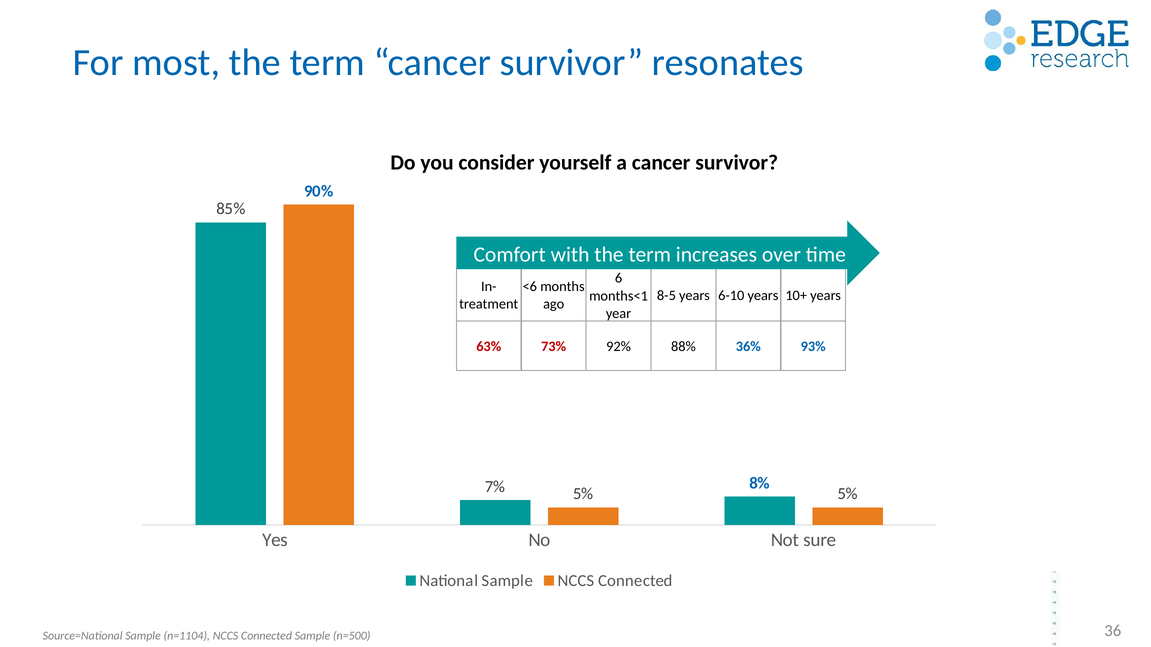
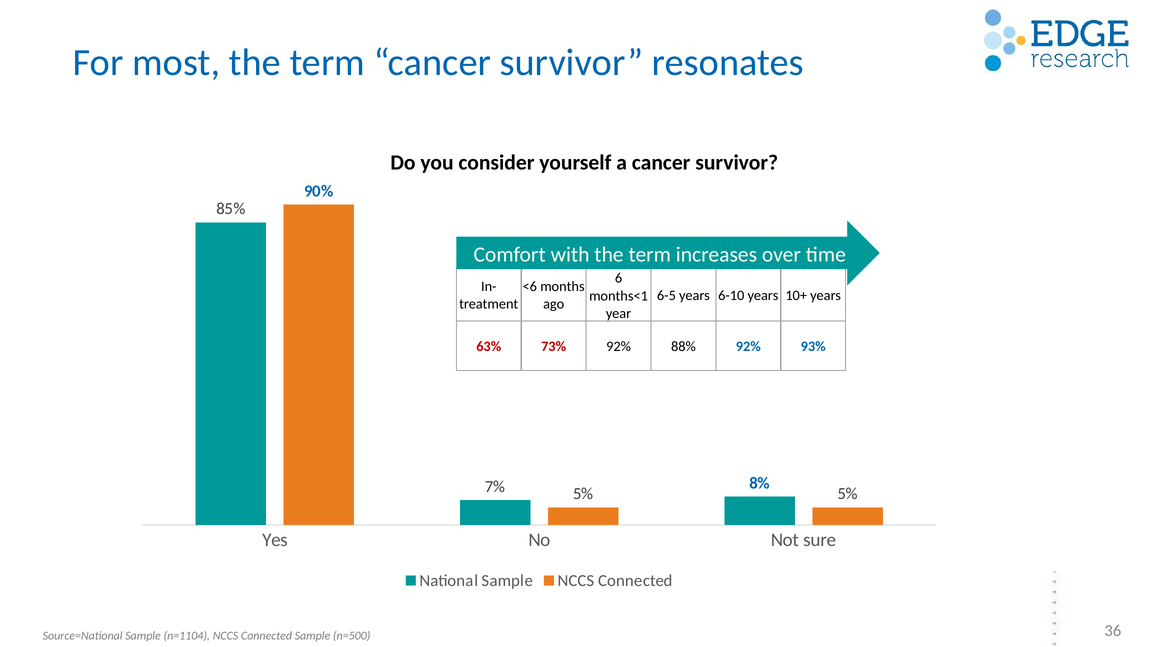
8-5: 8-5 -> 6-5 (666, 296)
88% 36%: 36% -> 92% (748, 347)
